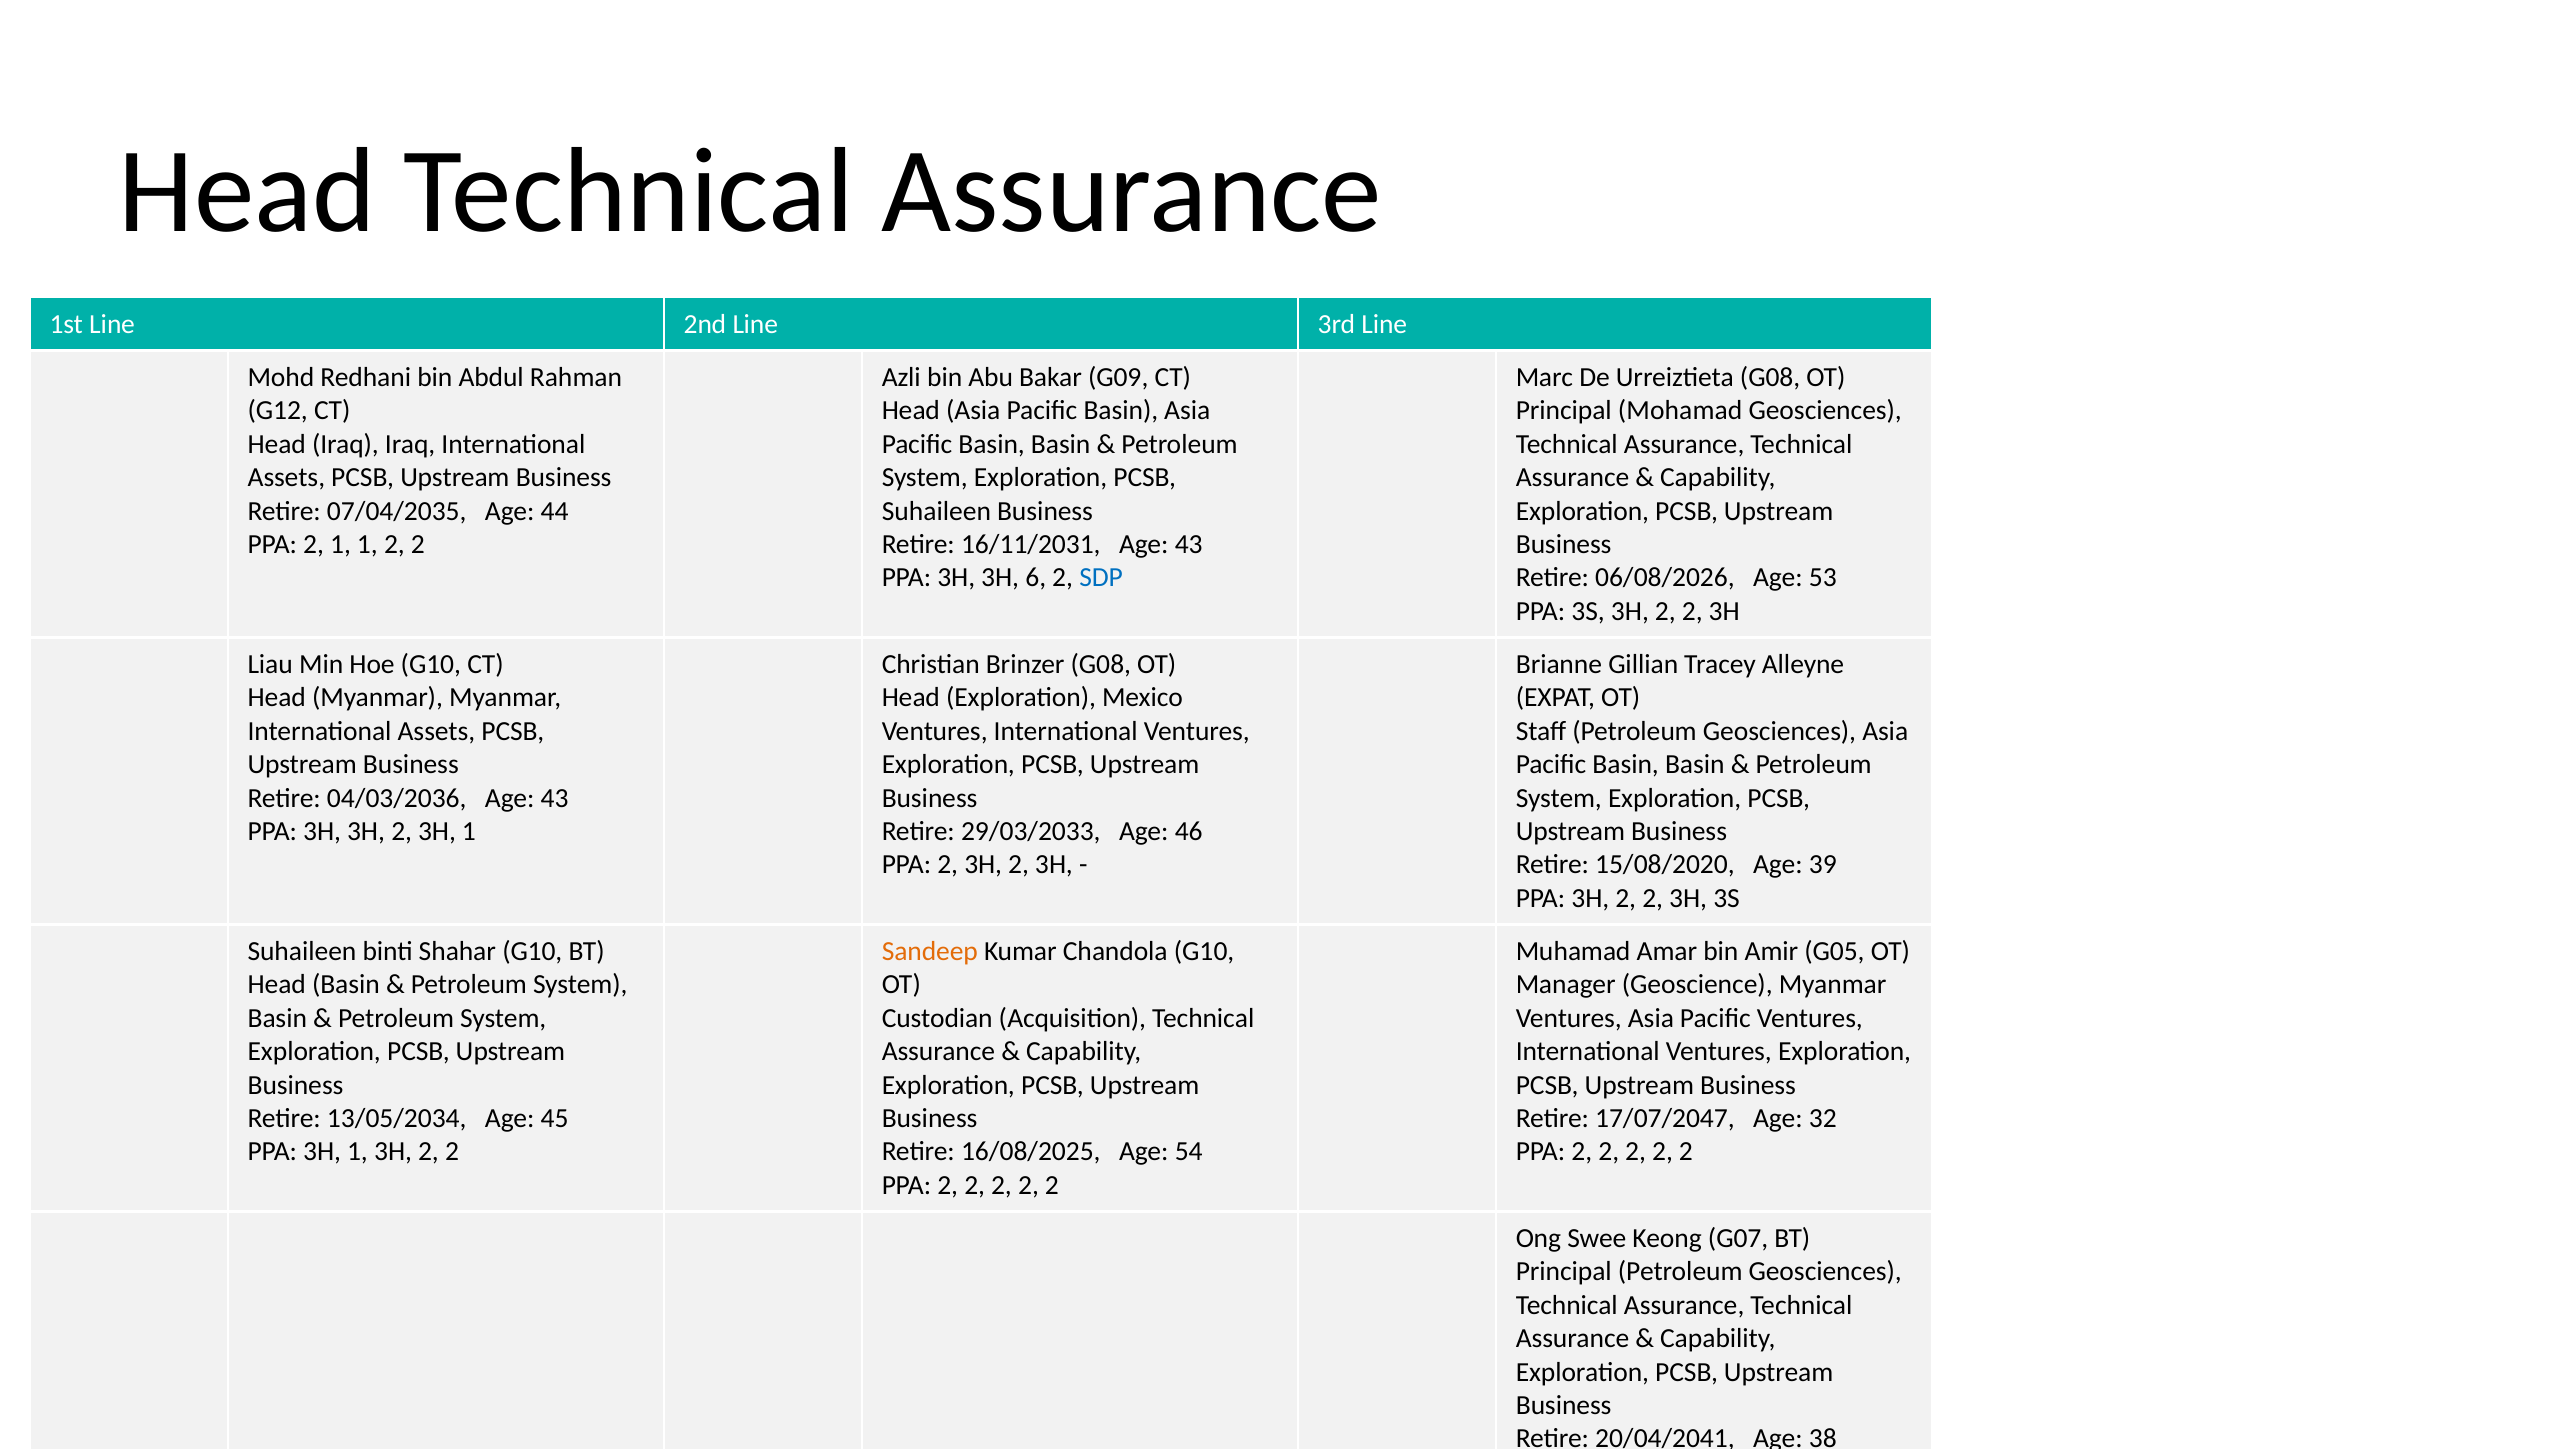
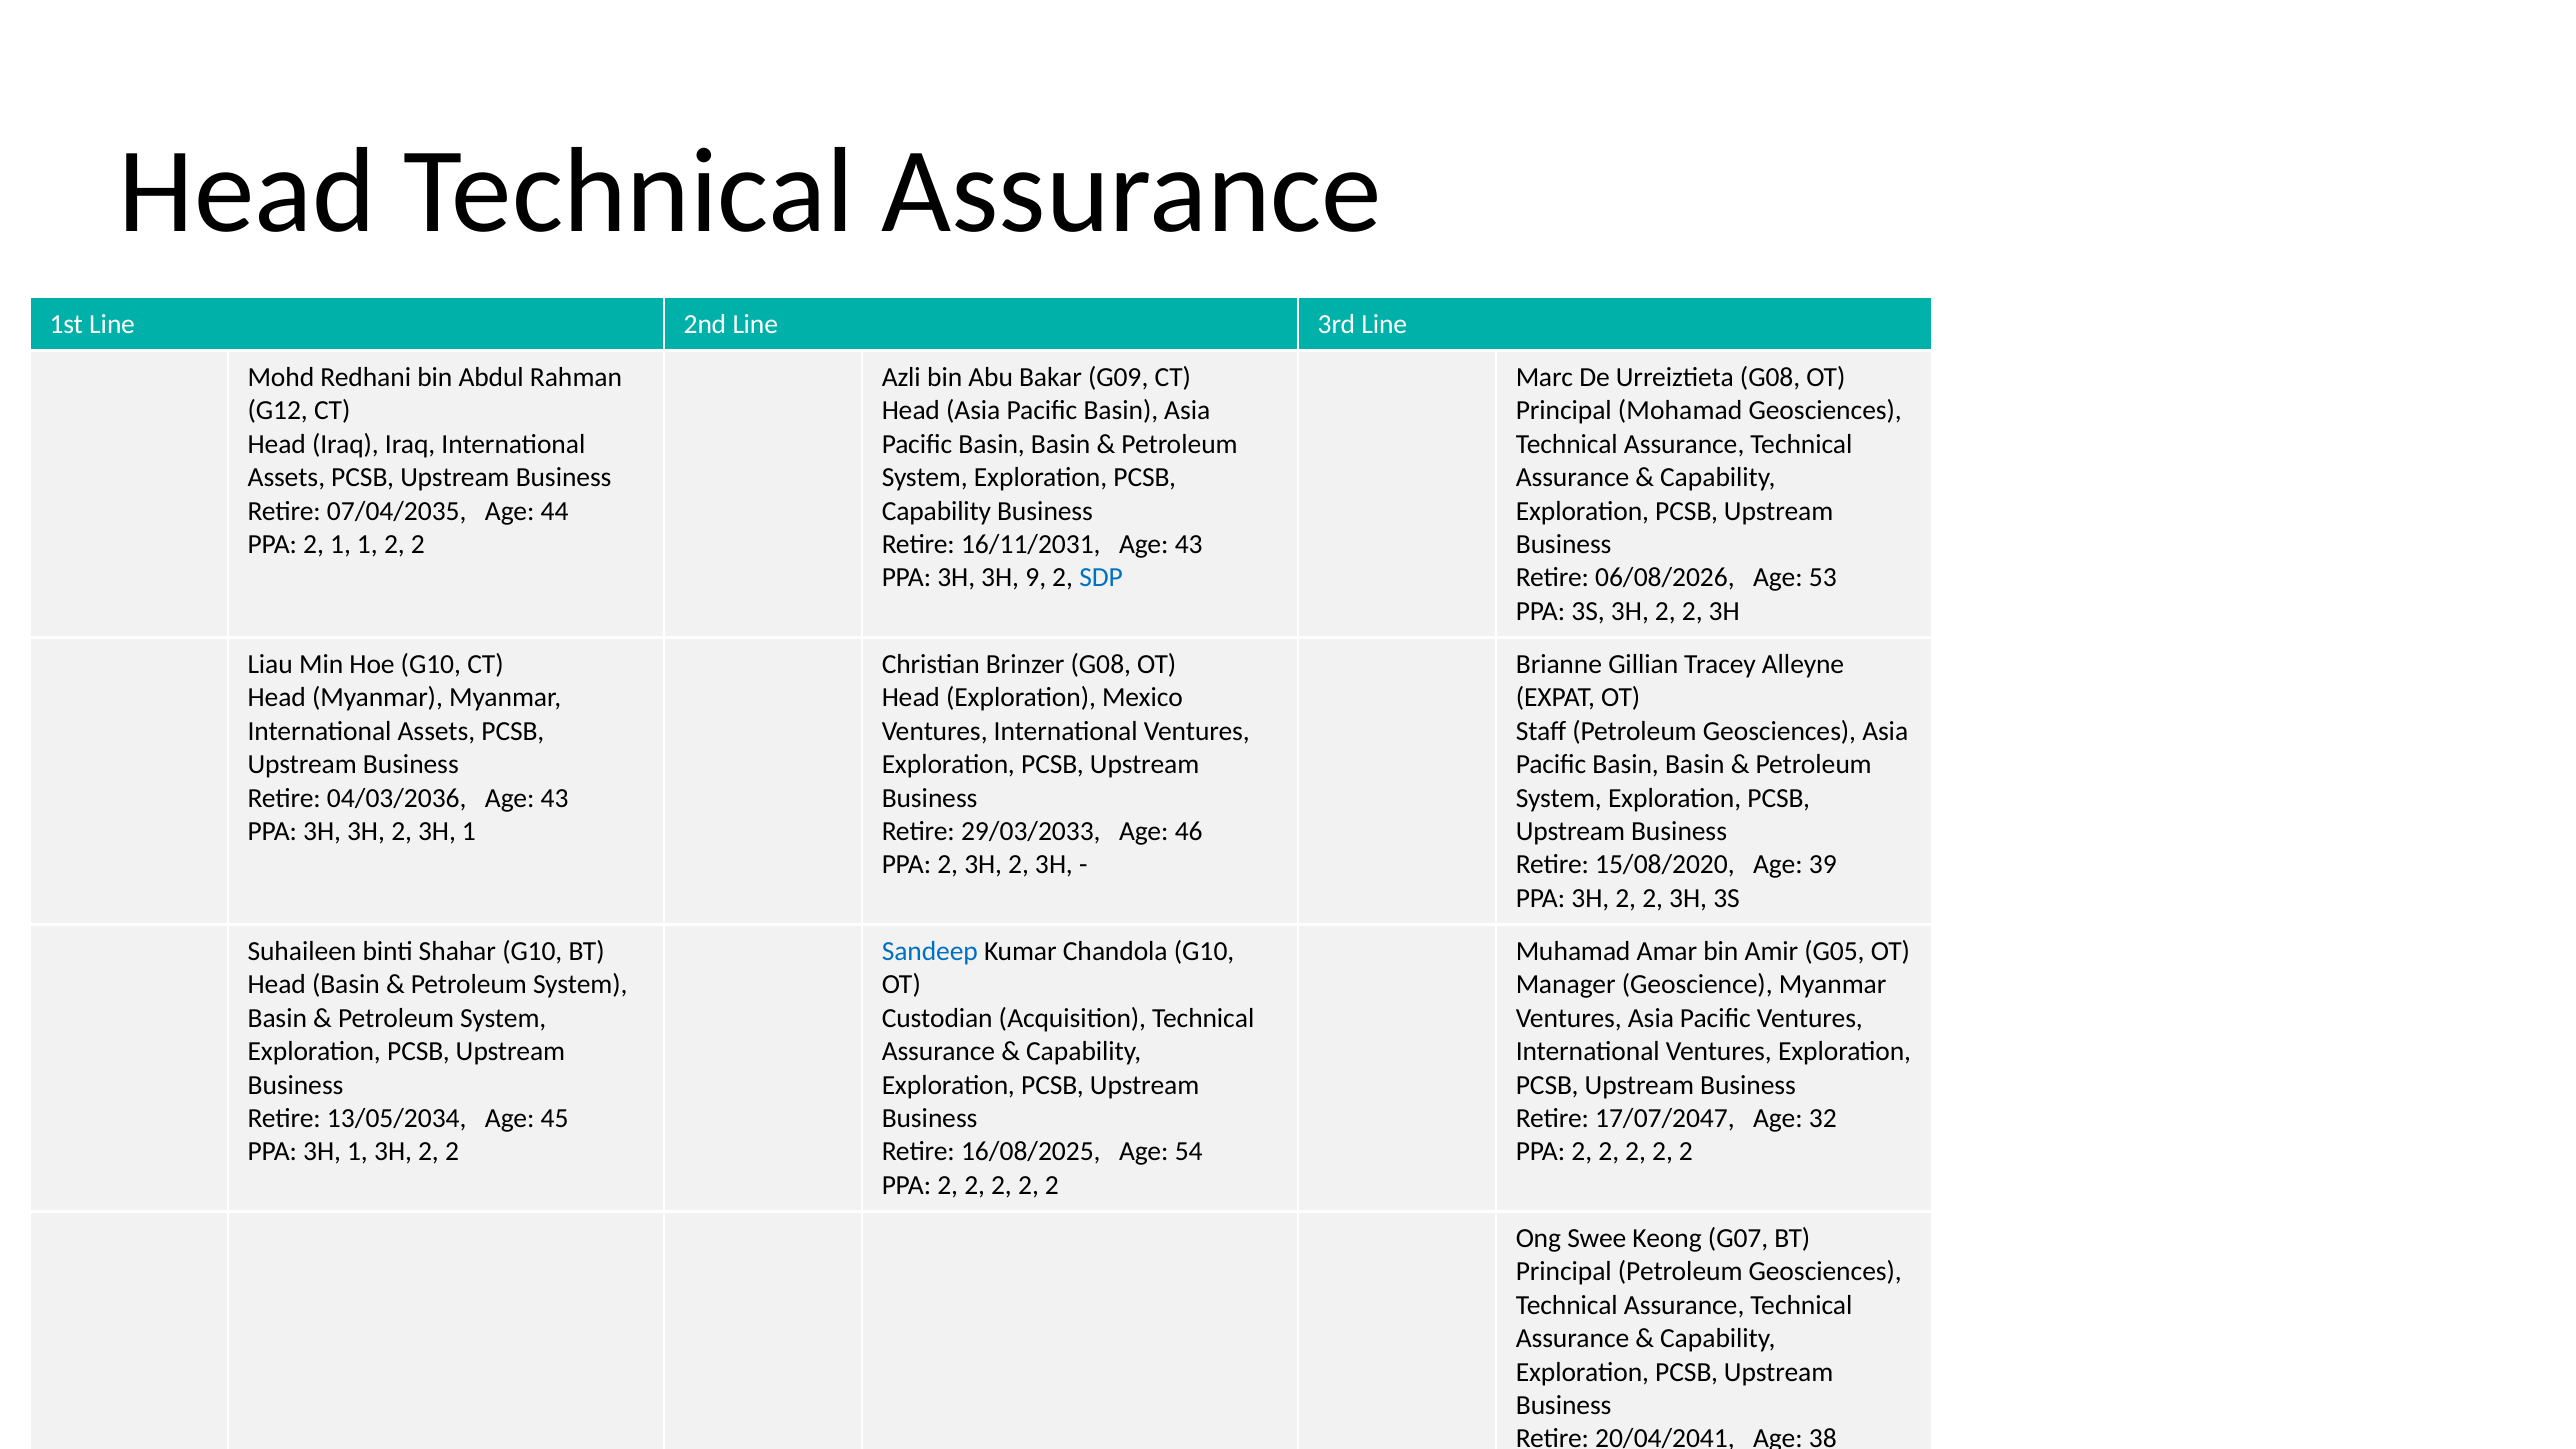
Suhaileen: Suhaileen -> Capability (936, 511)
6: 6 -> 9 (1036, 578)
Sandeep colour: orange -> blue (930, 951)
